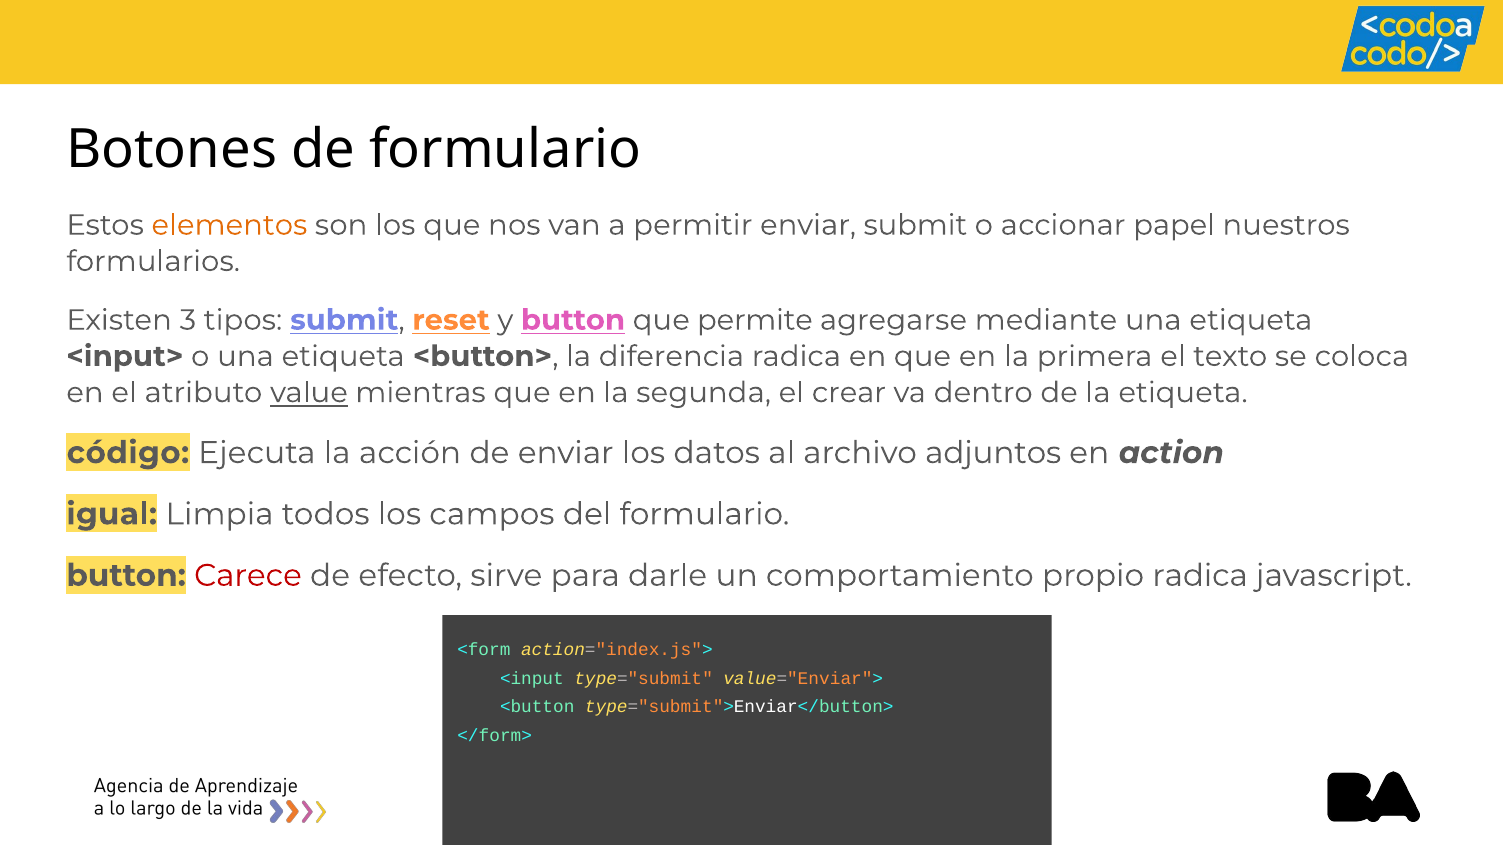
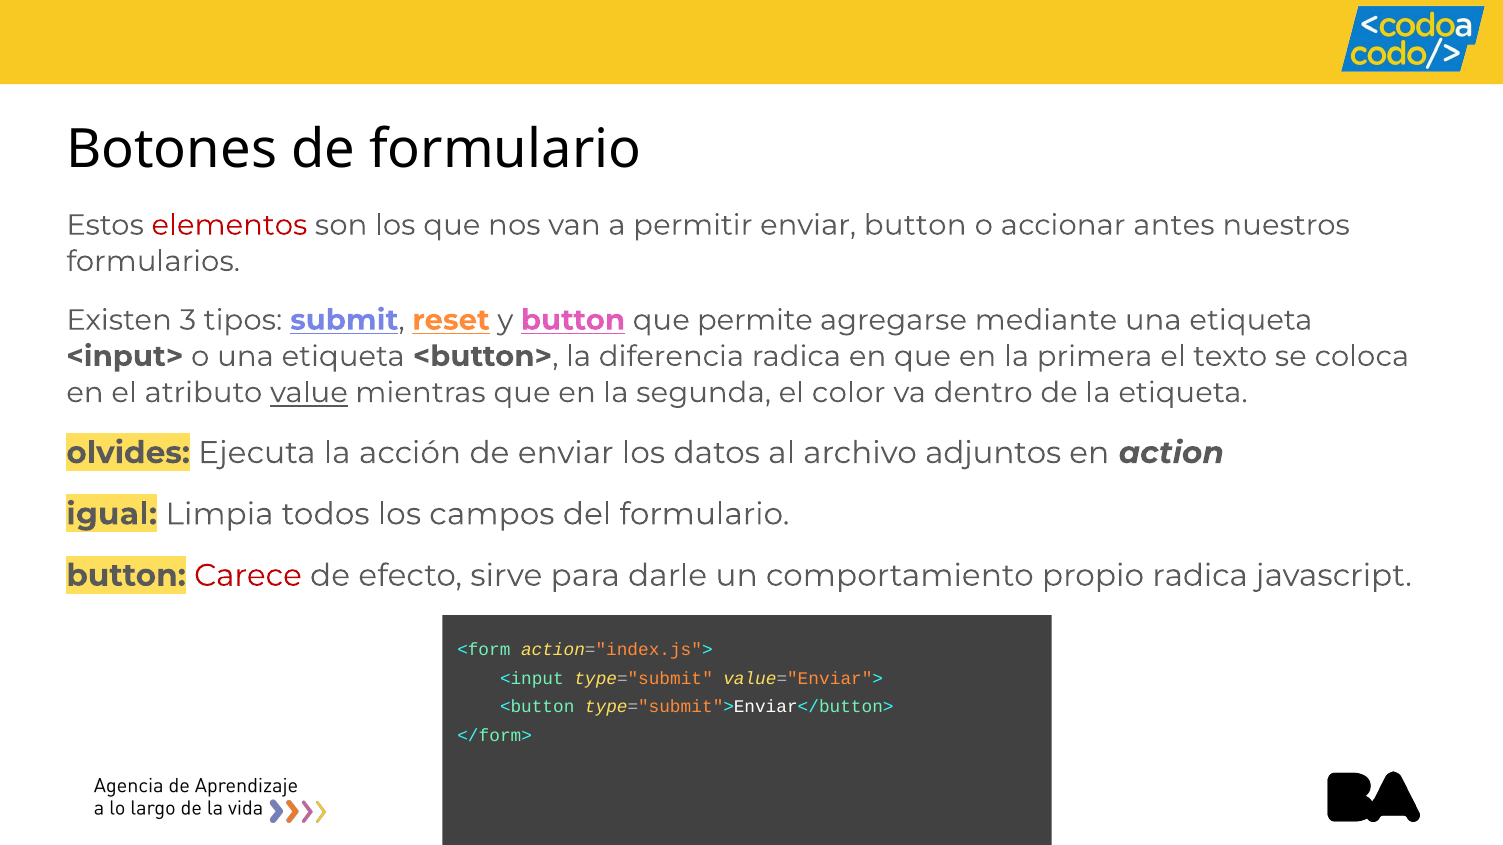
elementos colour: orange -> red (229, 225)
enviar submit: submit -> button (915, 225)
papel: papel -> antes (1174, 225)
crear: crear -> color (849, 393)
código: código -> olvides (128, 453)
